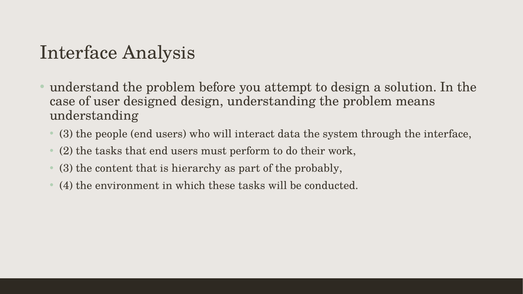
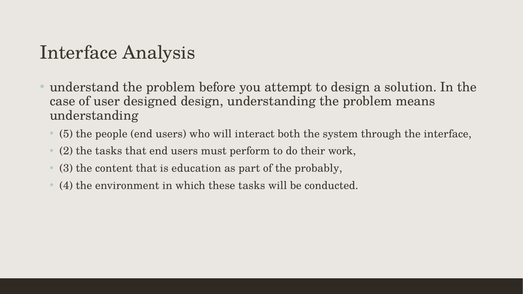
3: 3 -> 5 (66, 134)
data: data -> both (289, 134)
hierarchy: hierarchy -> education (196, 168)
